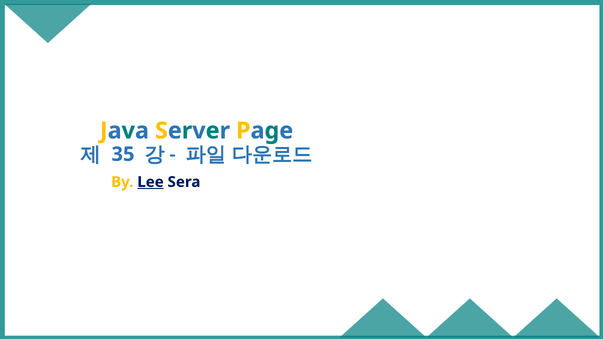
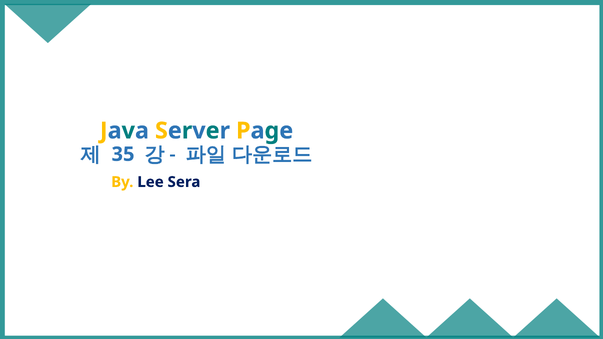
Lee underline: present -> none (151, 182)
